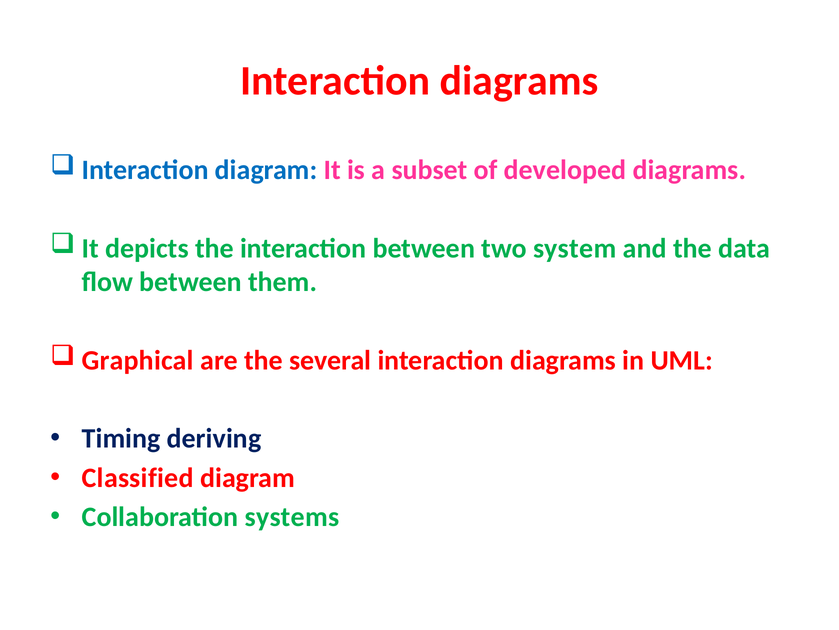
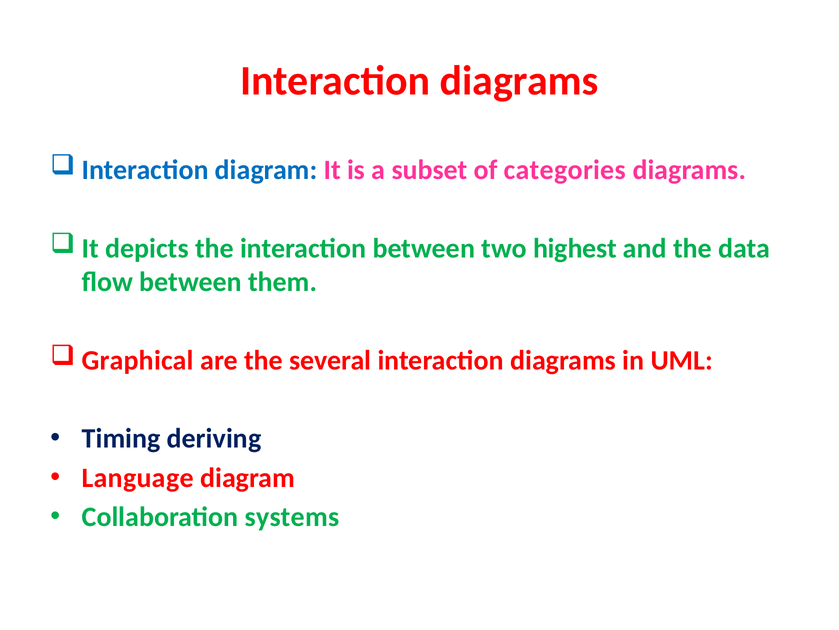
developed: developed -> categories (565, 170)
system: system -> highest (575, 248)
Classified: Classified -> Language (138, 477)
